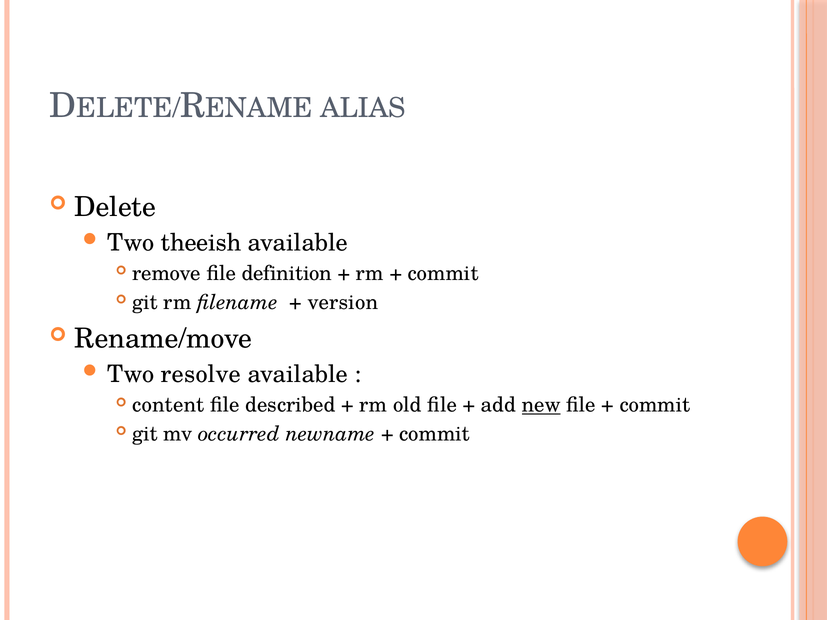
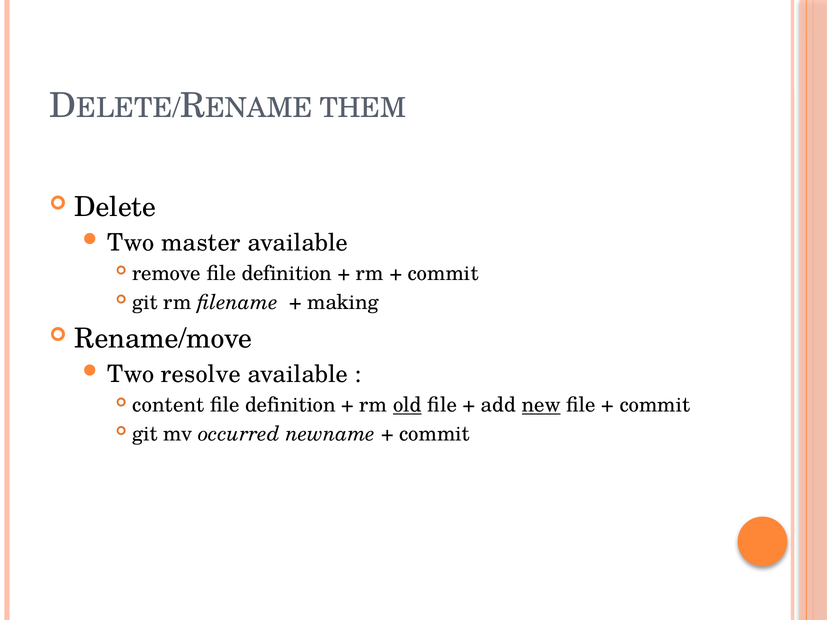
ALIAS: ALIAS -> THEM (363, 108)
theeish: theeish -> master (201, 243)
version: version -> making (343, 303)
described: described -> definition (290, 405)
old underline: none -> present (407, 405)
